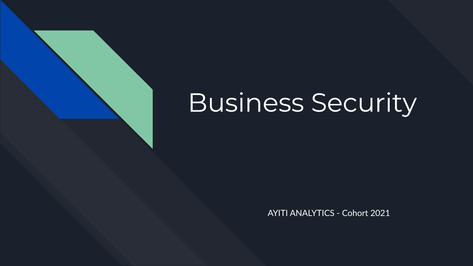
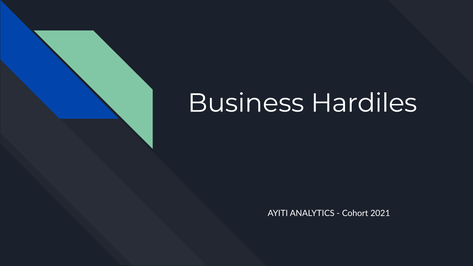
Security: Security -> Hardiles (364, 103)
